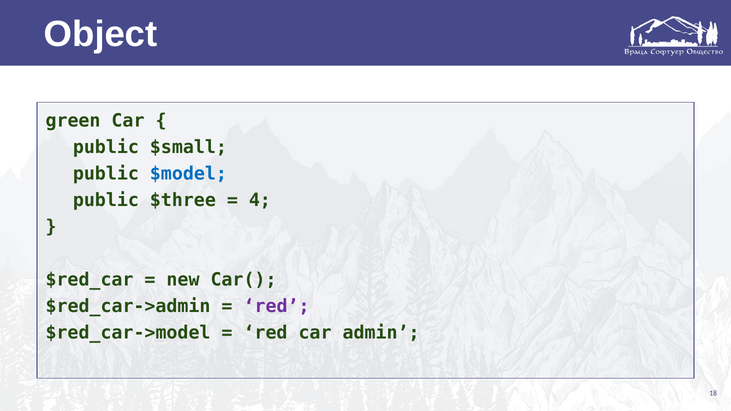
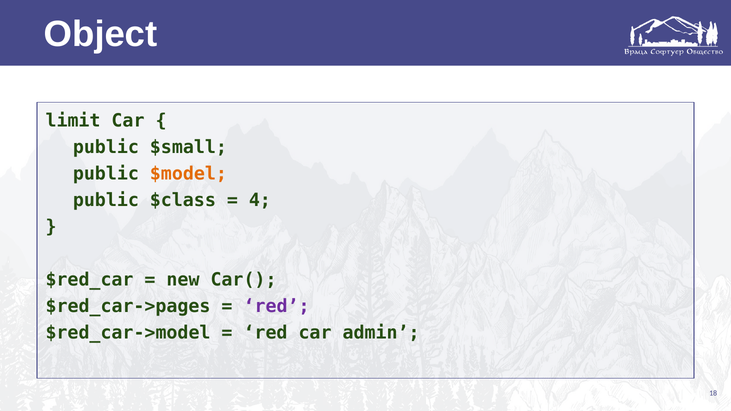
green: green -> limit (73, 121)
$model colour: blue -> orange (188, 174)
$three: $three -> $class (183, 200)
$red_car->admin: $red_car->admin -> $red_car->pages (128, 306)
